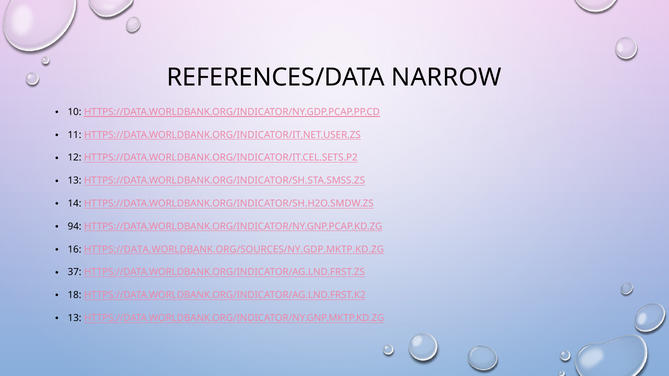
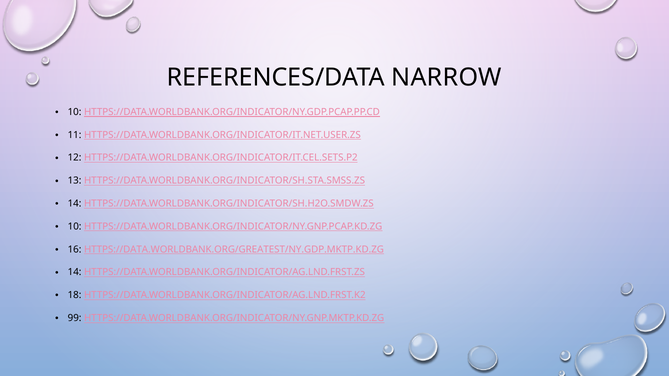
94: 94 -> 10 (75, 227)
HTTPS://DATA.WORLDBANK.ORG/SOURCES/NY.GDP.MKTP.KD.ZG: HTTPS://DATA.WORLDBANK.ORG/SOURCES/NY.GDP.MKTP.KD.ZG -> HTTPS://DATA.WORLDBANK.ORG/GREATEST/NY.GDP.MKTP.KD.ZG (234, 250)
37: 37 -> 14 (75, 272)
13: 13 -> 99 (75, 318)
